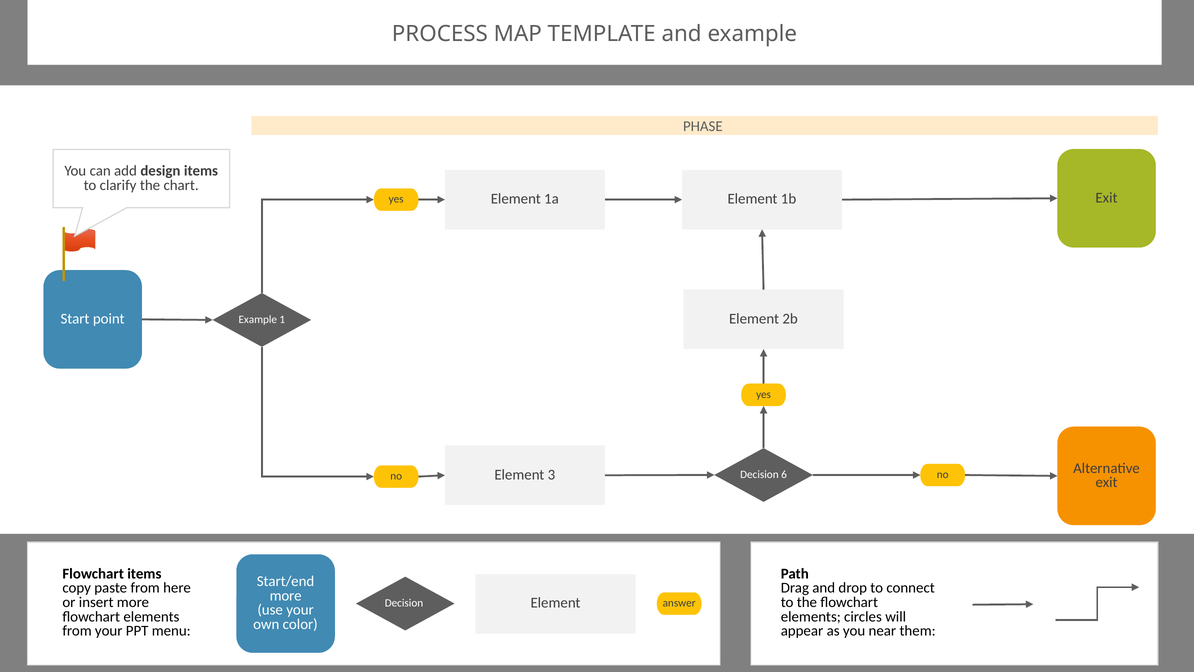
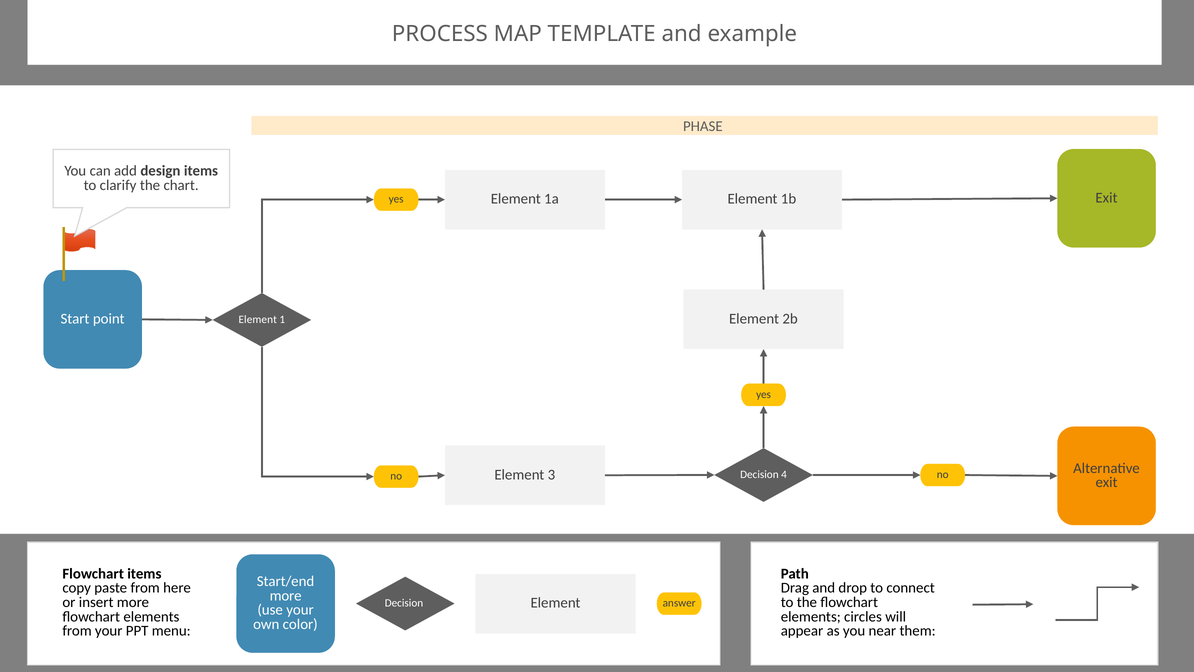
Example: Example -> Element (258, 319)
6: 6 -> 4 (784, 474)
